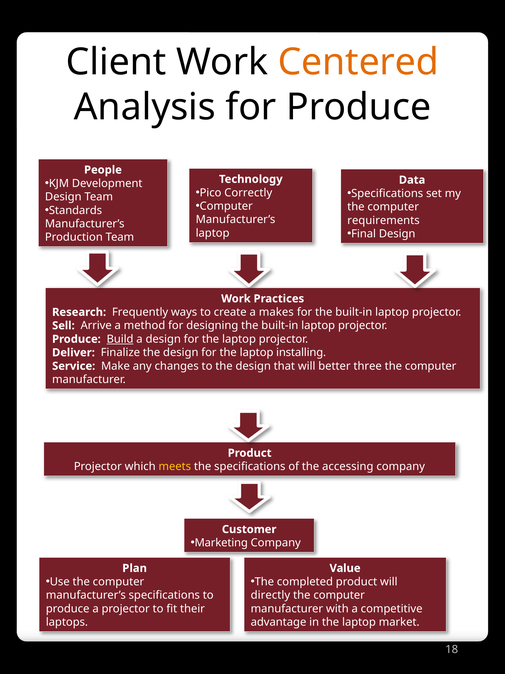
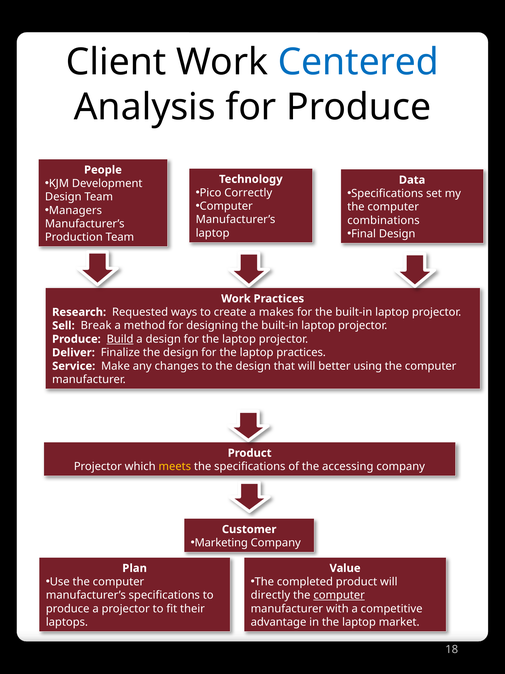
Centered colour: orange -> blue (358, 62)
Standards: Standards -> Managers (75, 210)
requirements: requirements -> combinations (384, 220)
Frequently: Frequently -> Requested (140, 312)
Arrive: Arrive -> Break (96, 325)
laptop installing: installing -> practices (301, 352)
three: three -> using (368, 366)
computer underline: none -> present (339, 595)
